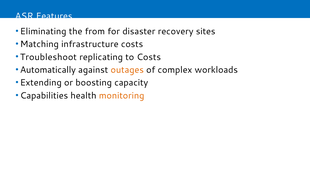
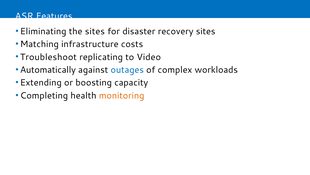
the from: from -> sites (95, 31)
to Costs: Costs -> Video (149, 57)
outages colour: orange -> blue (127, 70)
Capabilities: Capabilities -> Completing (44, 95)
